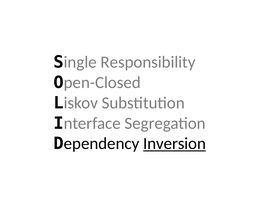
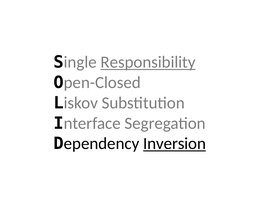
Responsibility underline: none -> present (148, 62)
